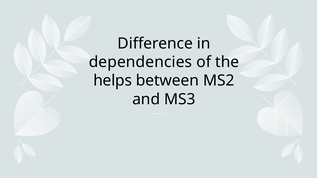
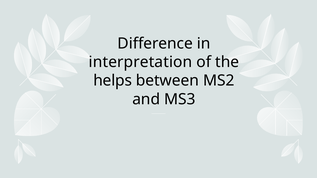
dependencies: dependencies -> interpretation (140, 62)
